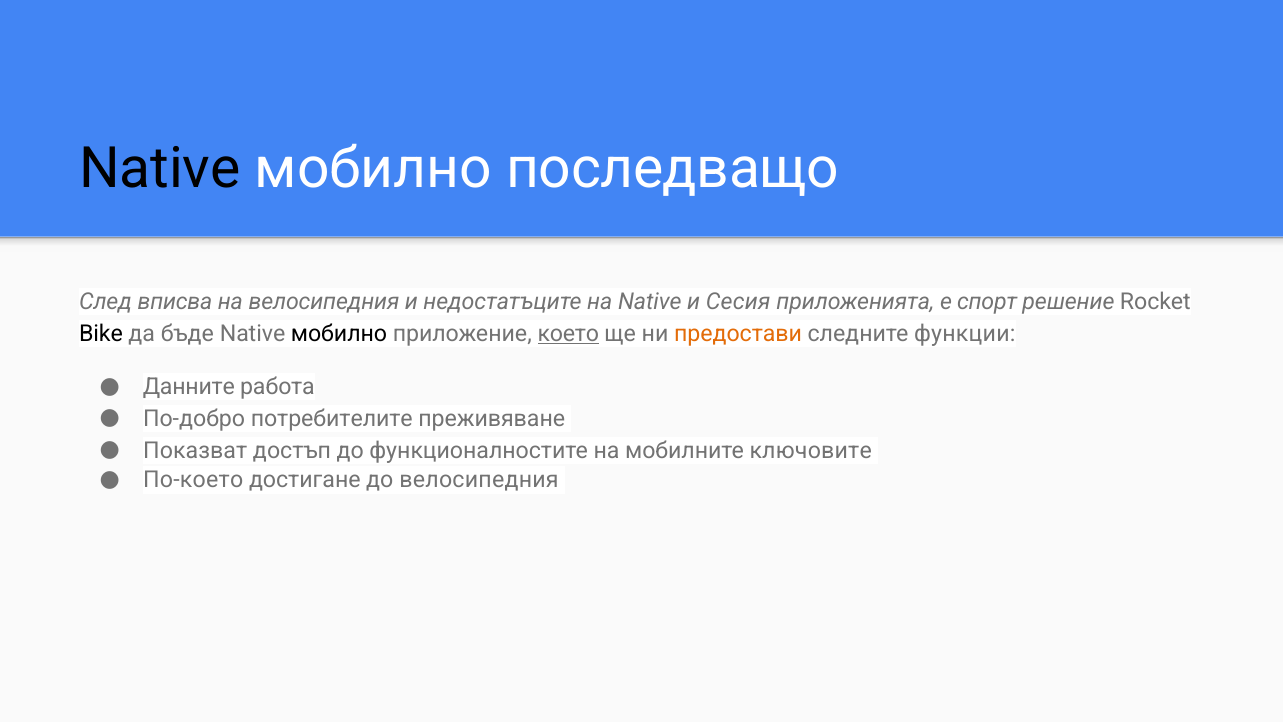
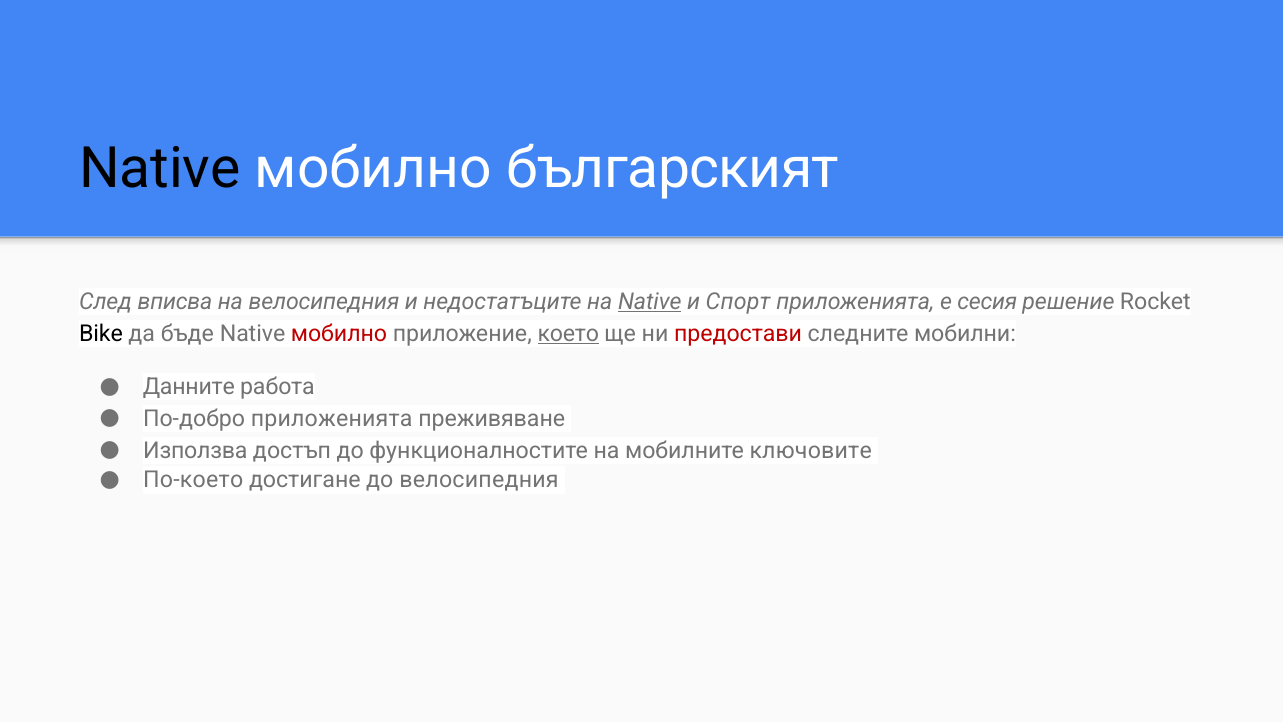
последващо: последващо -> българският (673, 168)
Native underline: none -> present (650, 302)
Сесия: Сесия -> Спорт (738, 302)
спорт: спорт -> сесия (987, 302)
мобилно colour: black -> red (339, 334)
предостави colour: orange -> red (738, 334)
функции: функции -> мобилни (965, 334)
По-добро потребителите: потребителите -> приложенията (332, 419)
Показват: Показват -> Използва (195, 450)
